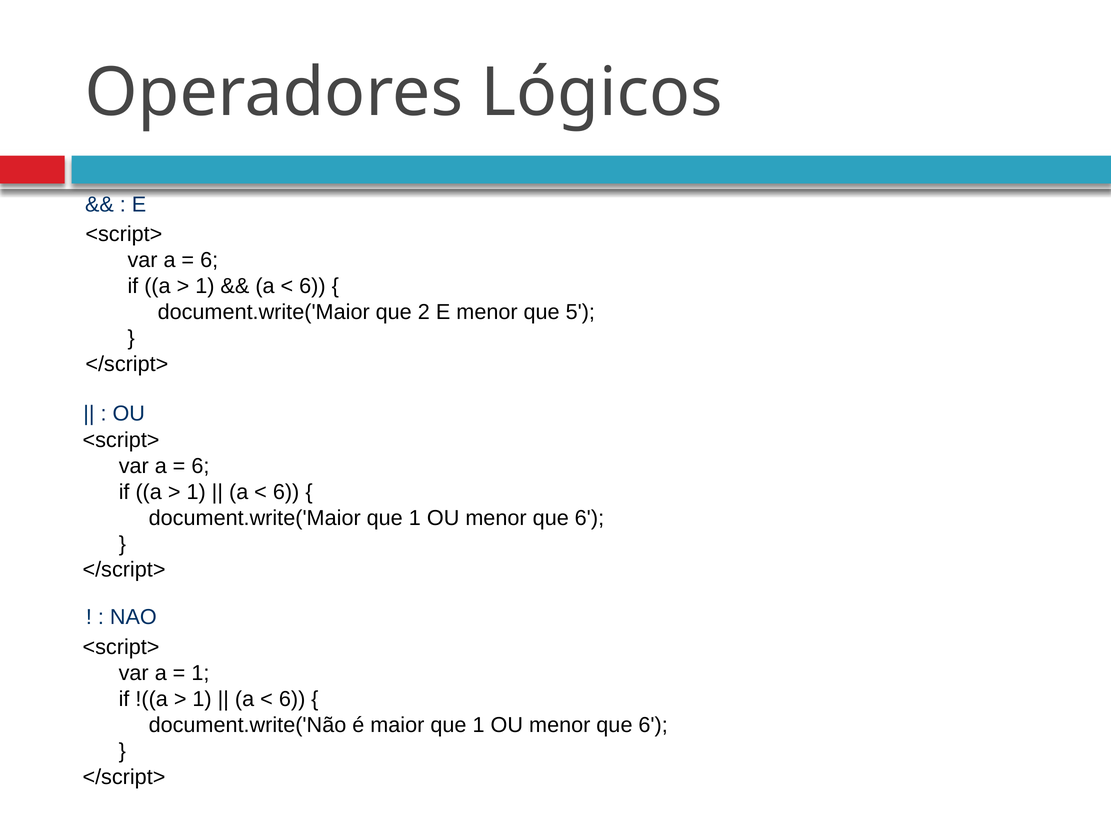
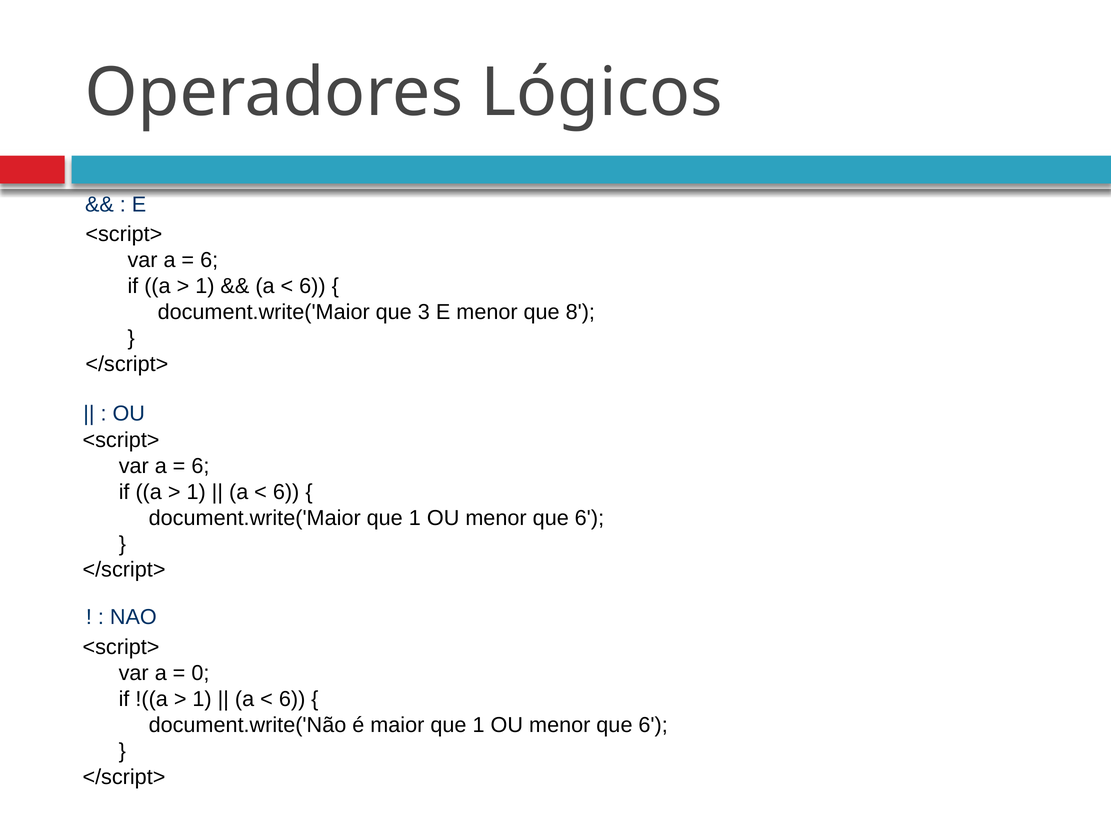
2: 2 -> 3 (424, 312)
5: 5 -> 8 (580, 312)
1: 1 -> 0 (200, 672)
